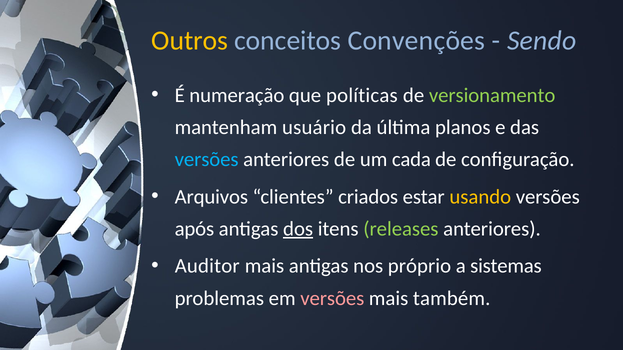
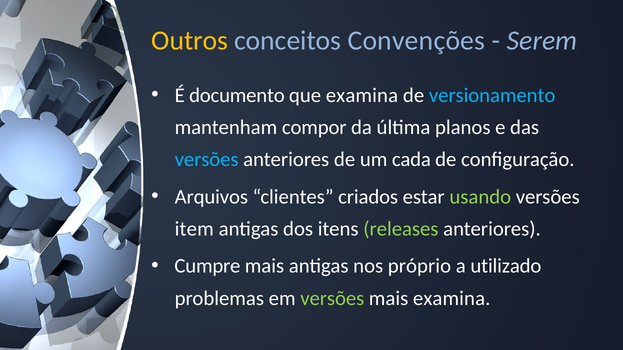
Sendo: Sendo -> Serem (542, 41)
numeração: numeração -> documento (237, 95)
que políticas: políticas -> examina (362, 95)
versionamento colour: light green -> light blue (492, 95)
usuário: usuário -> compor (314, 128)
usando colour: yellow -> light green (480, 197)
após: após -> item (194, 229)
dos underline: present -> none (298, 229)
Auditor: Auditor -> Cumpre (207, 266)
sistemas: sistemas -> utilizado (506, 266)
versões colour: pink -> light green (332, 299)
mais também: também -> examina (452, 299)
